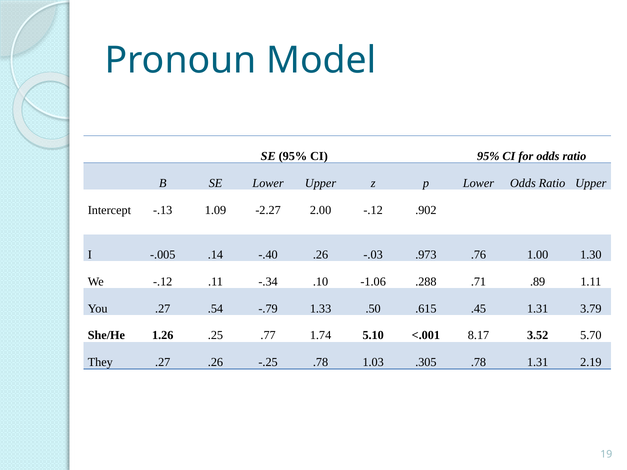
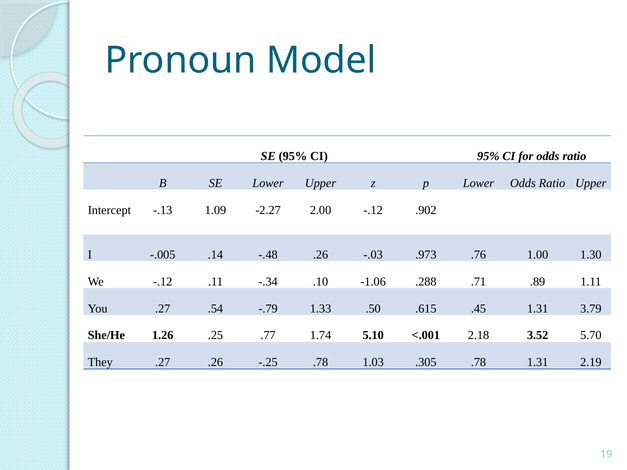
-.40: -.40 -> -.48 (268, 255)
8.17: 8.17 -> 2.18 (479, 336)
